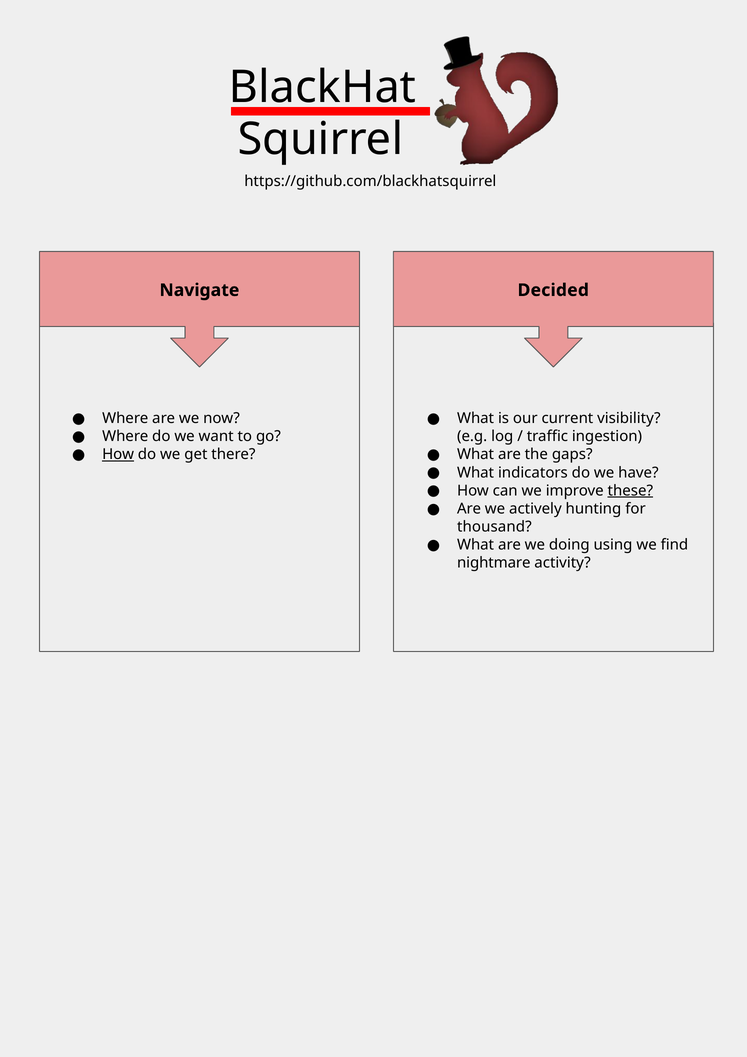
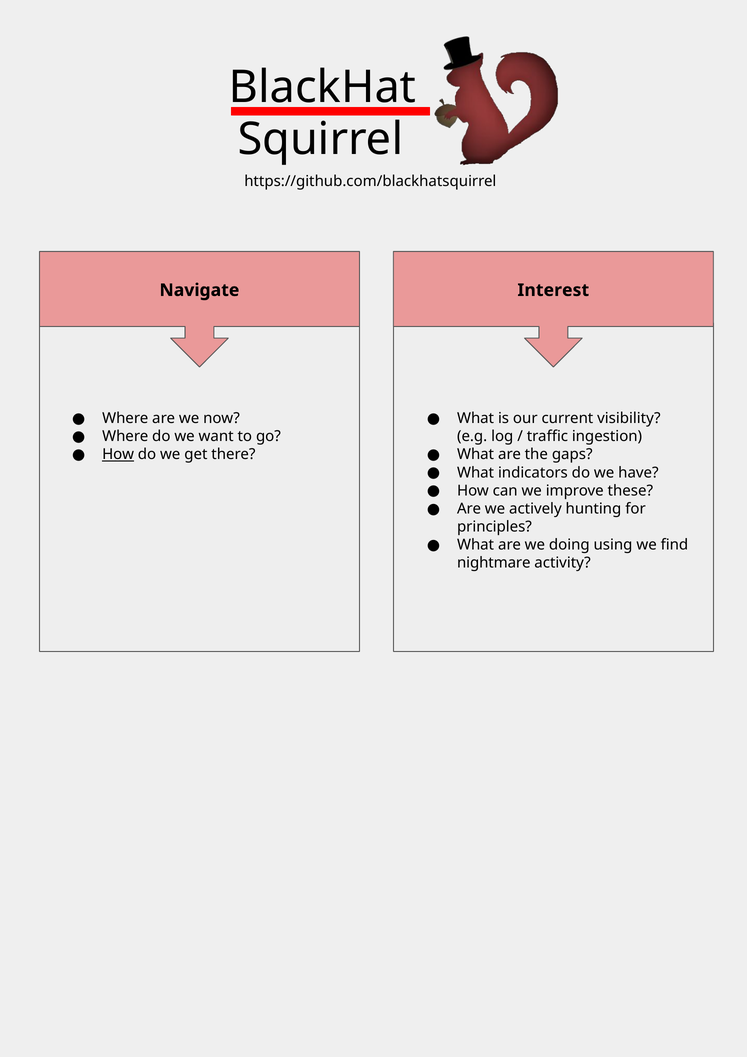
Decided: Decided -> Interest (553, 290)
these underline: present -> none (630, 490)
thousand: thousand -> principles (494, 527)
